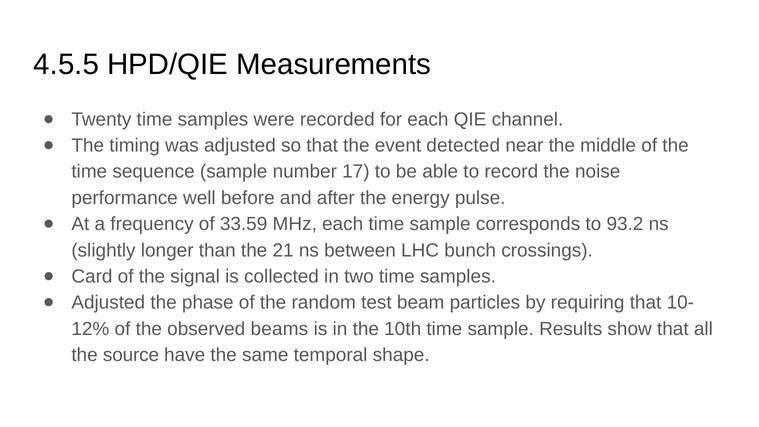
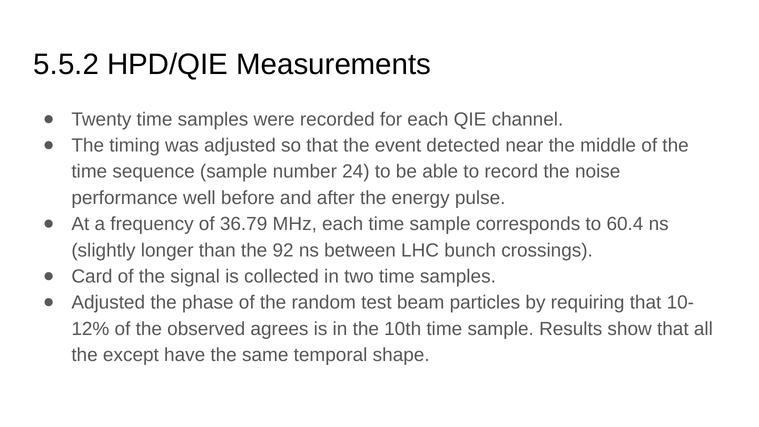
4.5.5: 4.5.5 -> 5.5.2 (66, 64)
17: 17 -> 24 (356, 172)
33.59: 33.59 -> 36.79 (244, 224)
93.2: 93.2 -> 60.4 (625, 224)
21: 21 -> 92 (283, 250)
beams: beams -> agrees (279, 329)
source: source -> except (131, 355)
